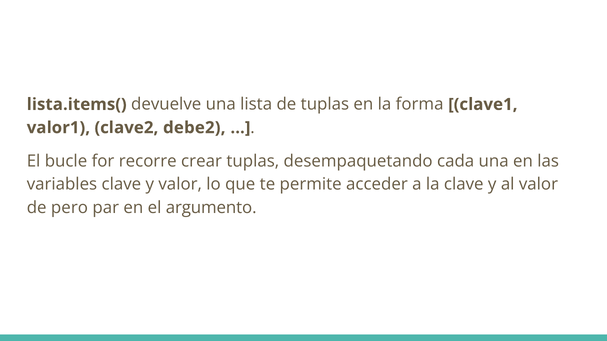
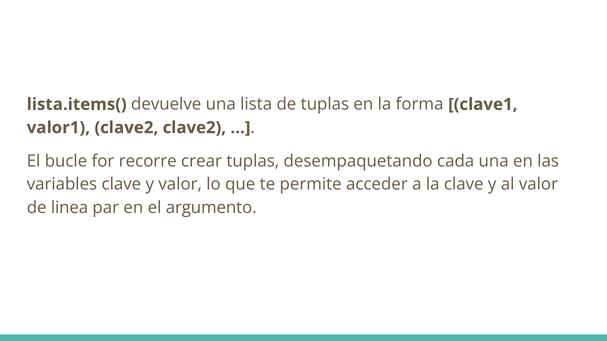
clave2 debe2: debe2 -> clave2 (194, 128)
pero: pero -> linea (70, 208)
